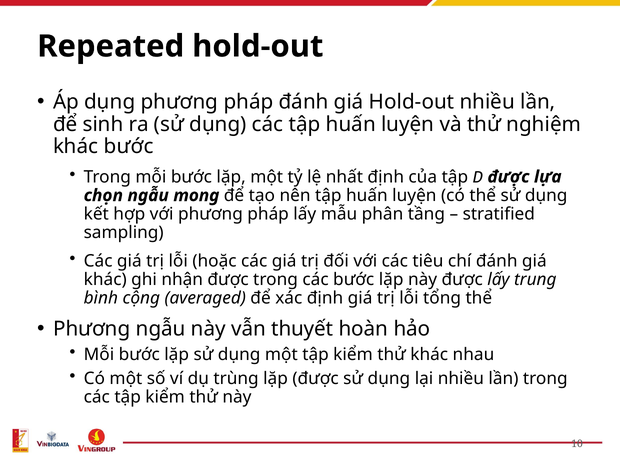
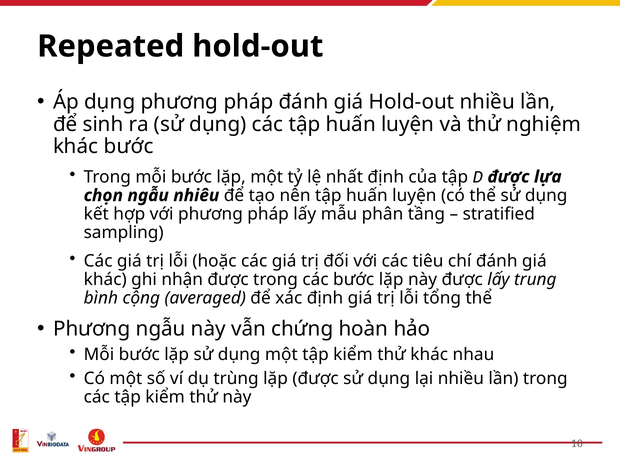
mong: mong -> nhiêu (196, 195)
thuyết: thuyết -> chứng (302, 329)
